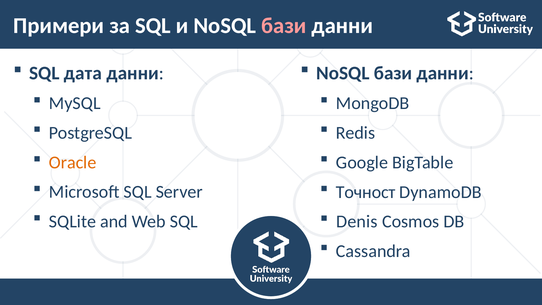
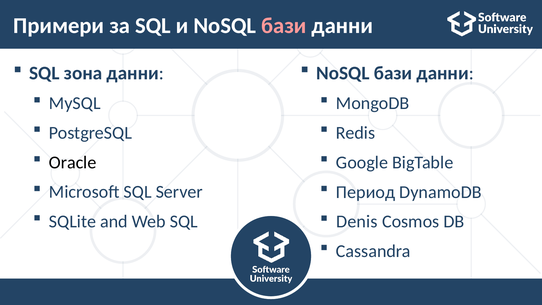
дата: дата -> зона (83, 73)
Oracle colour: orange -> black (73, 162)
Точност: Точност -> Период (366, 192)
